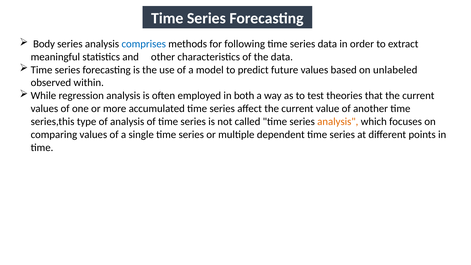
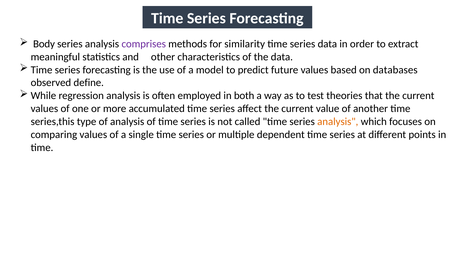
comprises colour: blue -> purple (144, 44)
following: following -> similarity (245, 44)
unlabeled: unlabeled -> databases (395, 70)
within: within -> define (89, 83)
